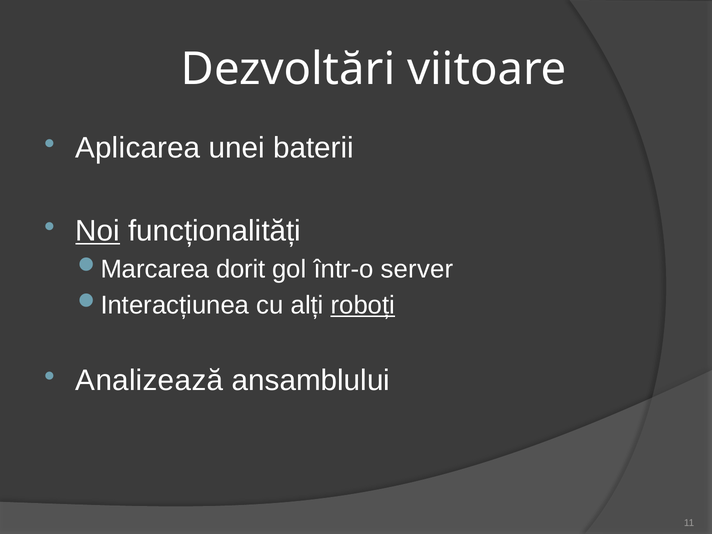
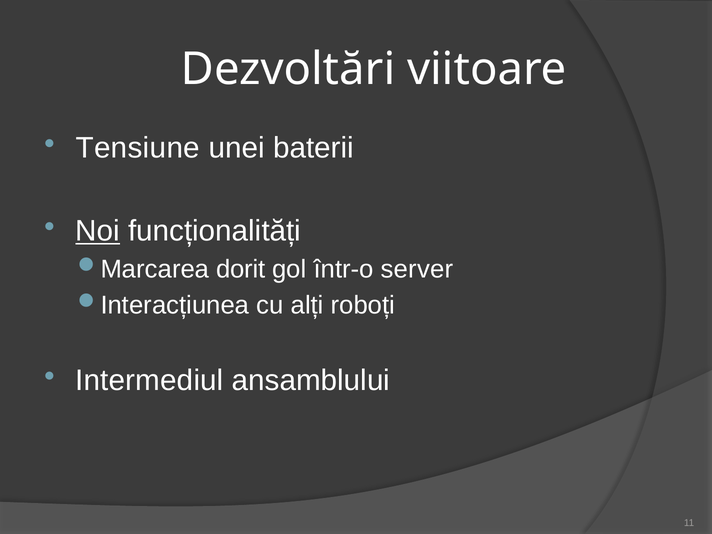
Aplicarea: Aplicarea -> Tensiune (138, 148)
roboți underline: present -> none (363, 305)
Analizează: Analizează -> Intermediul (149, 380)
